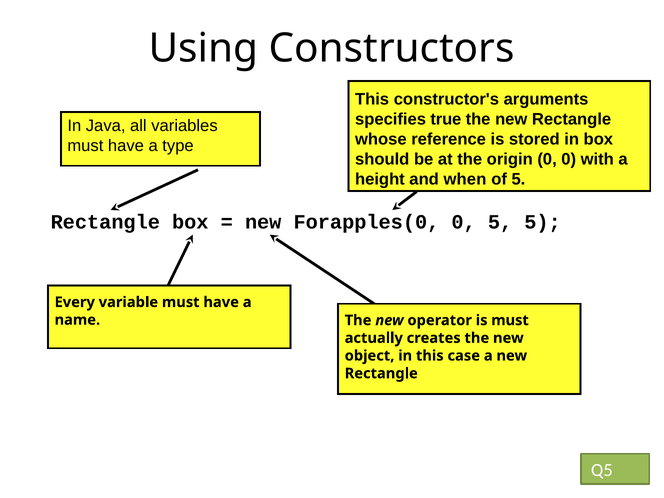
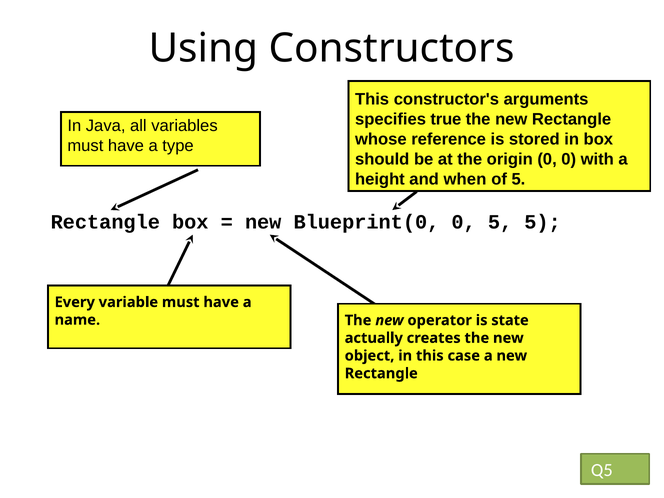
Forapples(0: Forapples(0 -> Blueprint(0 (366, 222)
is must: must -> state (510, 320)
